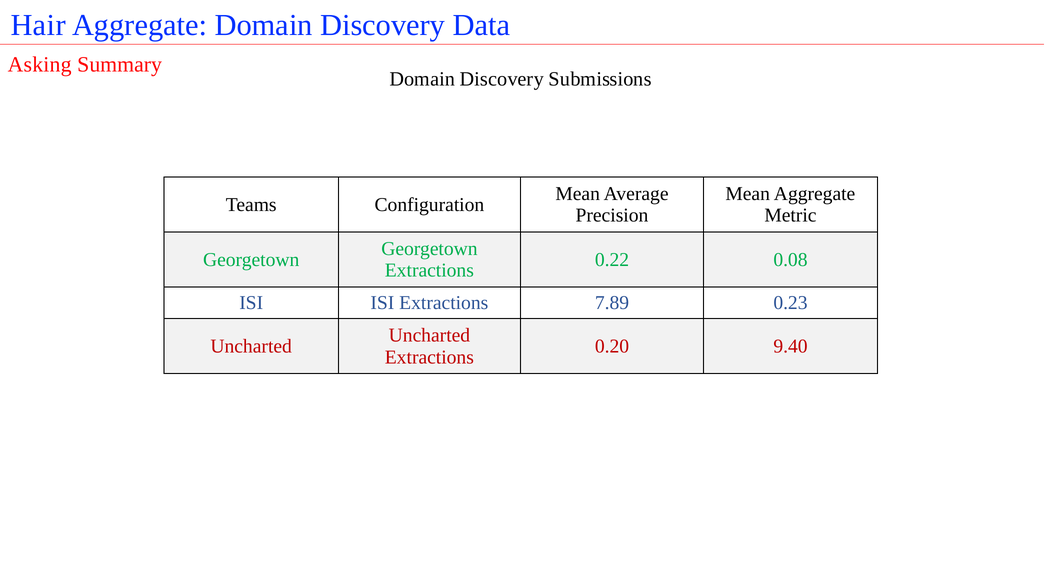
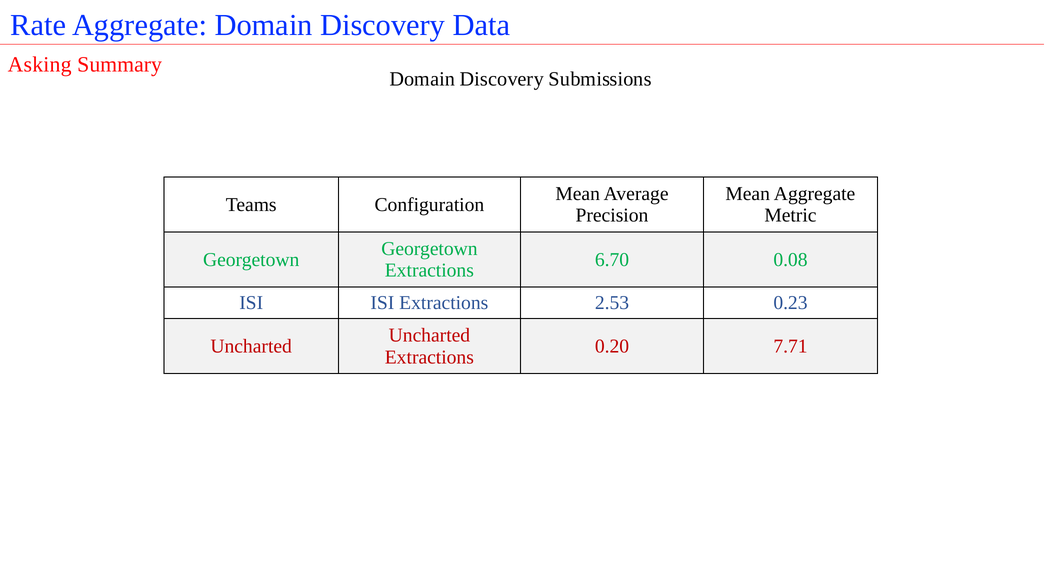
Hair: Hair -> Rate (38, 25)
0.22: 0.22 -> 6.70 (612, 259)
7.89: 7.89 -> 2.53 (612, 303)
9.40: 9.40 -> 7.71 (790, 346)
